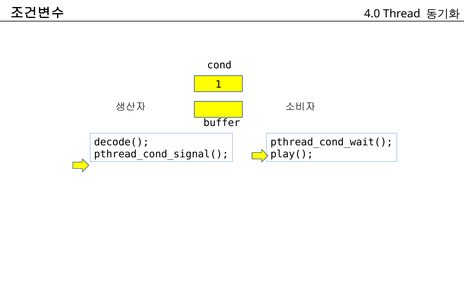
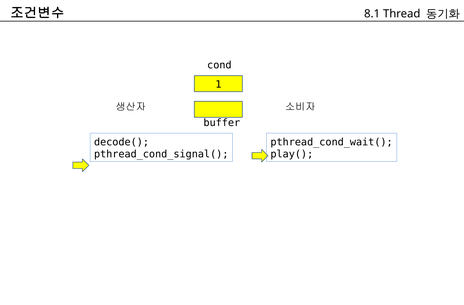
4.0: 4.0 -> 8.1 (372, 14)
